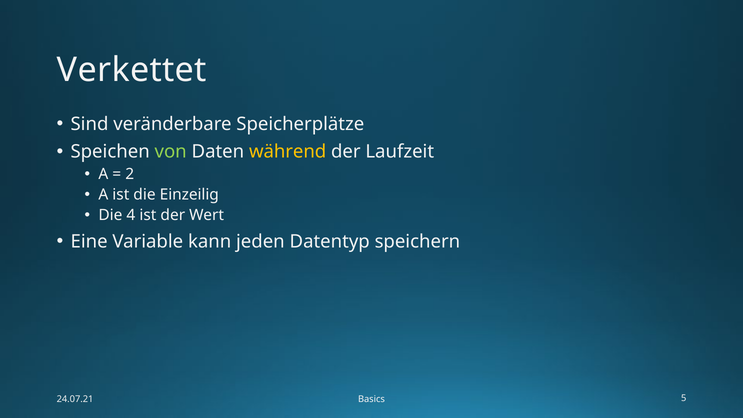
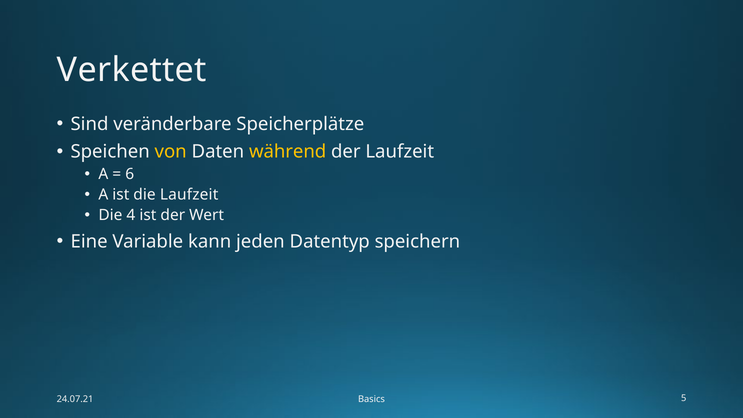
von colour: light green -> yellow (171, 152)
2: 2 -> 6 (130, 174)
die Einzeilig: Einzeilig -> Laufzeit (189, 195)
